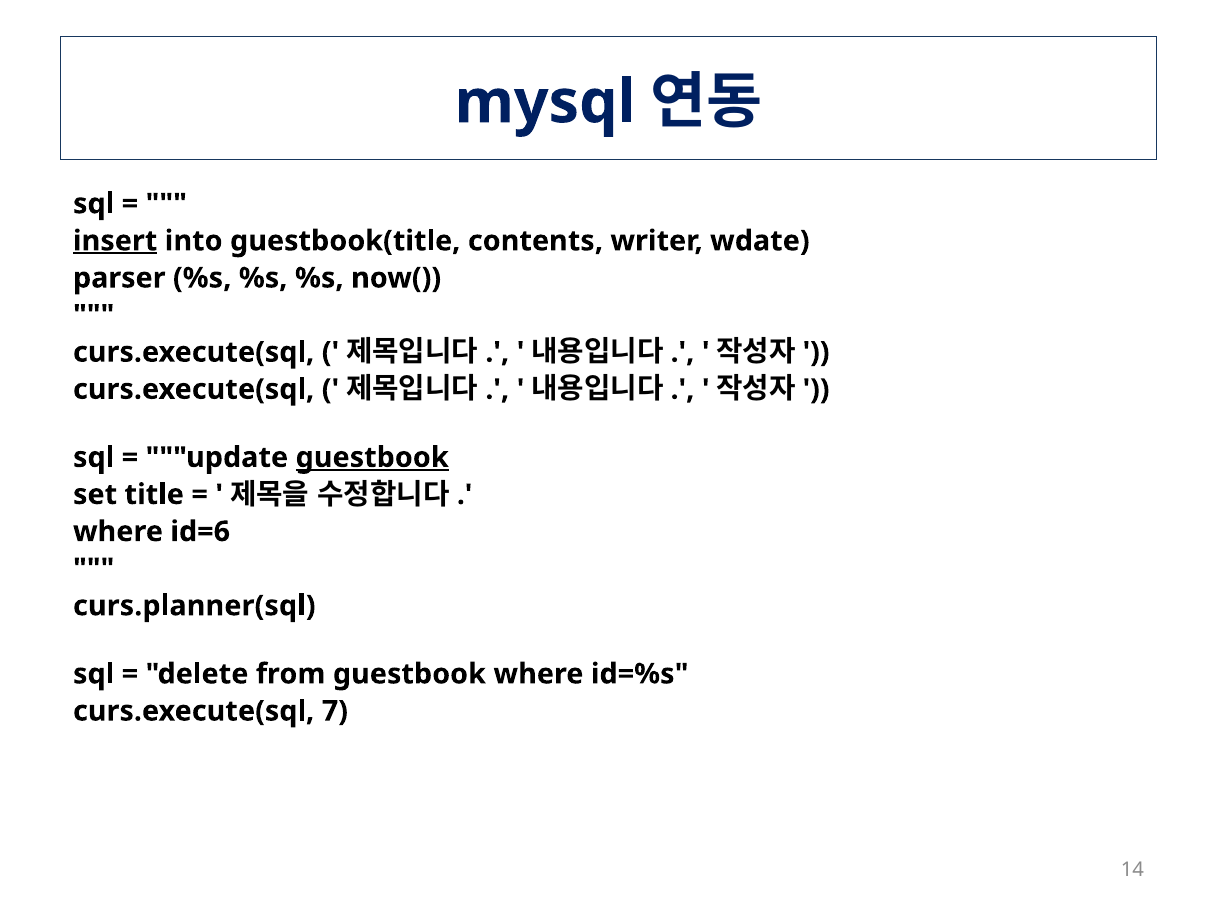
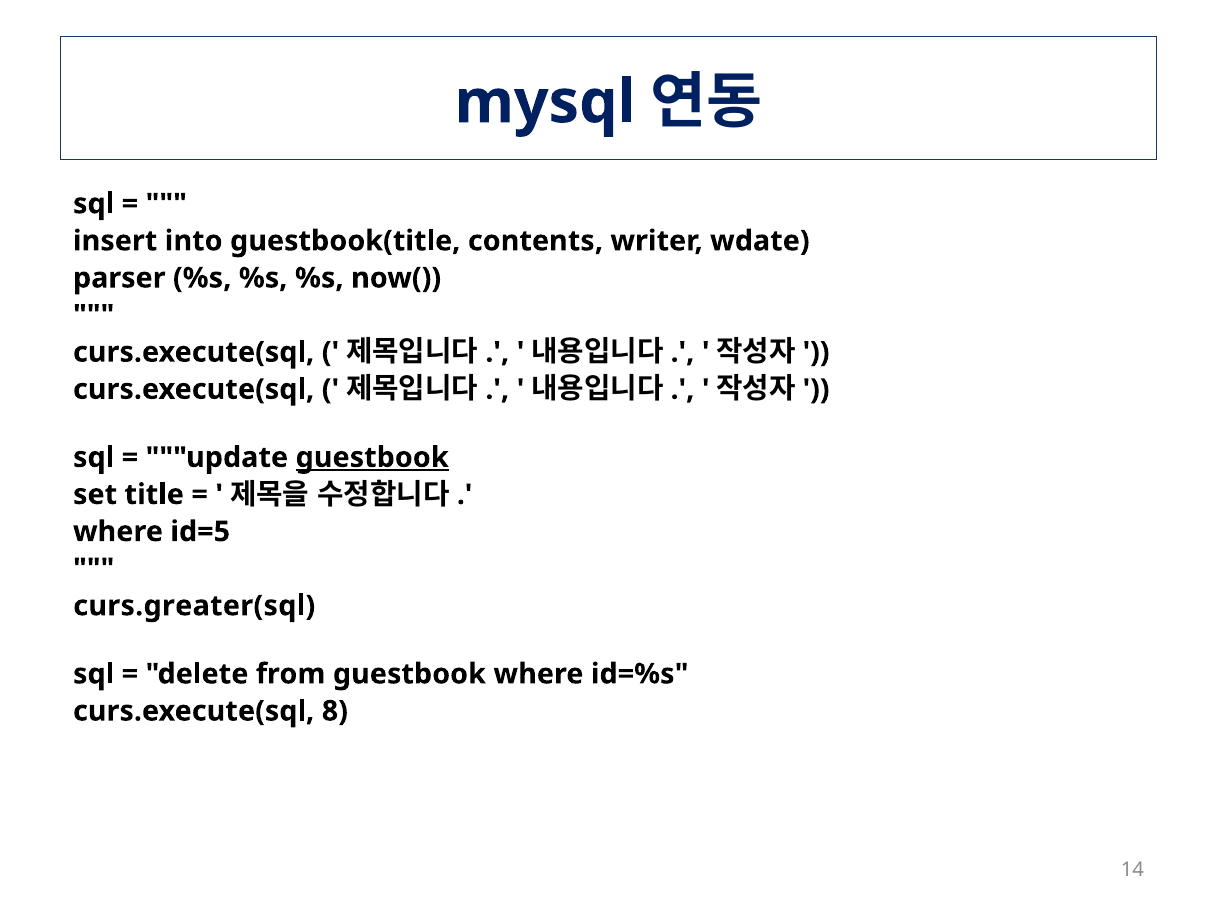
insert underline: present -> none (115, 241)
id=6: id=6 -> id=5 (200, 532)
curs.planner(sql: curs.planner(sql -> curs.greater(sql (194, 606)
7: 7 -> 8 (335, 711)
